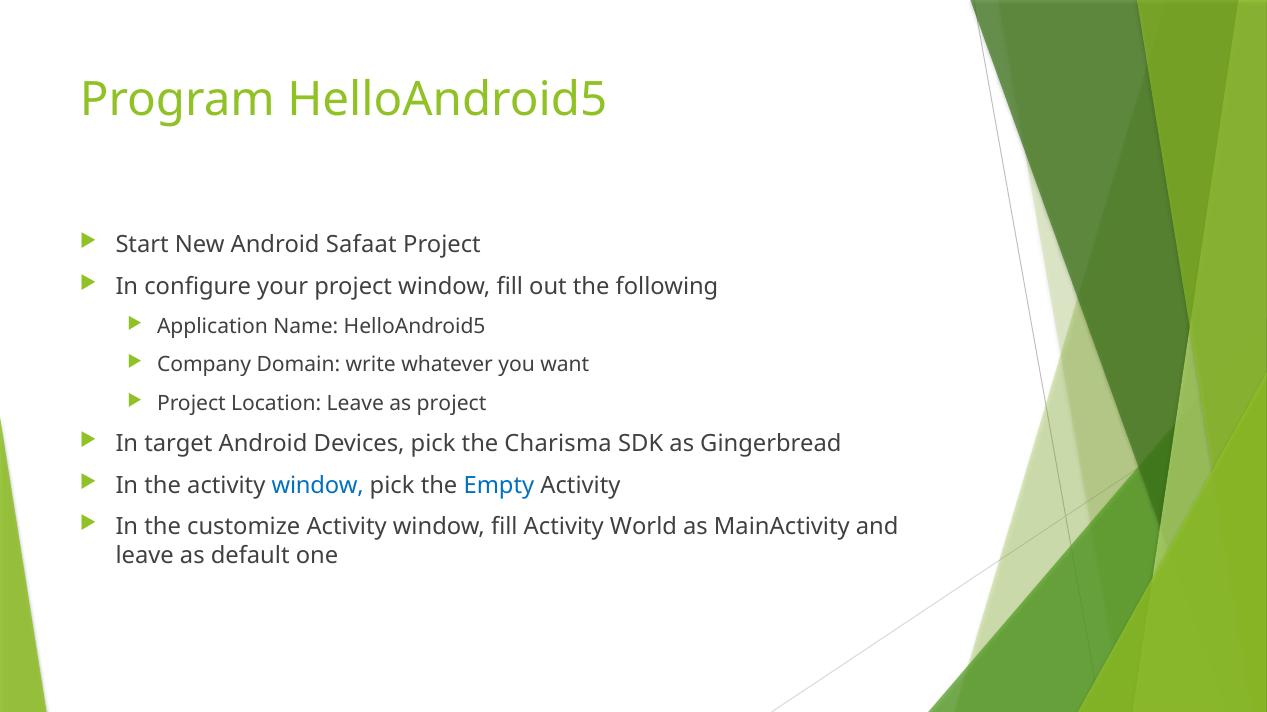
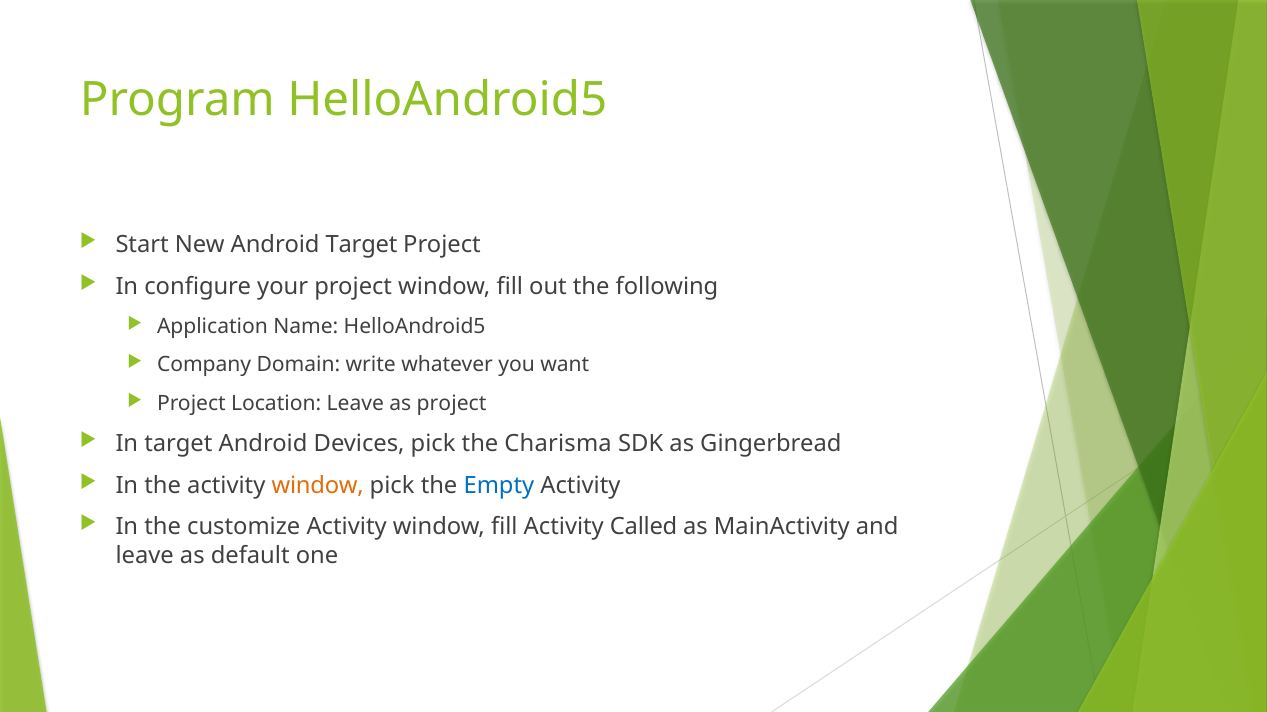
Android Safaat: Safaat -> Target (361, 245)
window colour: blue -> orange (318, 486)
World: World -> Called (644, 528)
